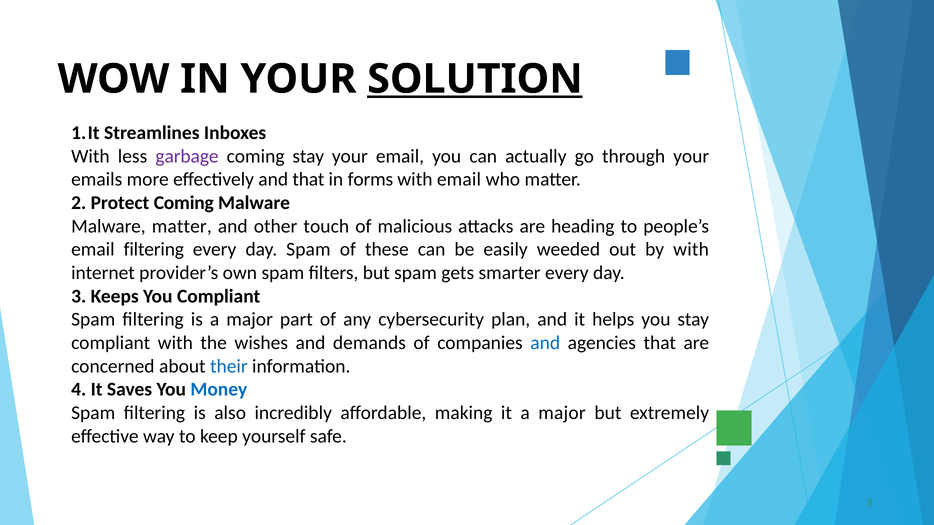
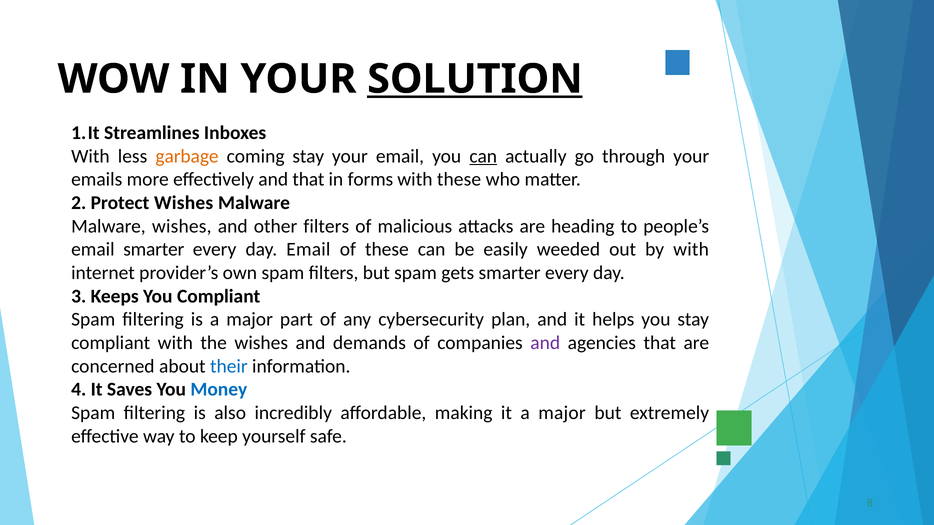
garbage colour: purple -> orange (187, 156)
can underline: none -> present (483, 156)
with email: email -> these (459, 180)
Protect Coming: Coming -> Wishes (184, 203)
Malware matter: matter -> wishes (182, 226)
other touch: touch -> filters (326, 226)
email filtering: filtering -> smarter (154, 250)
day Spam: Spam -> Email (308, 250)
and colour: blue -> purple (545, 343)
